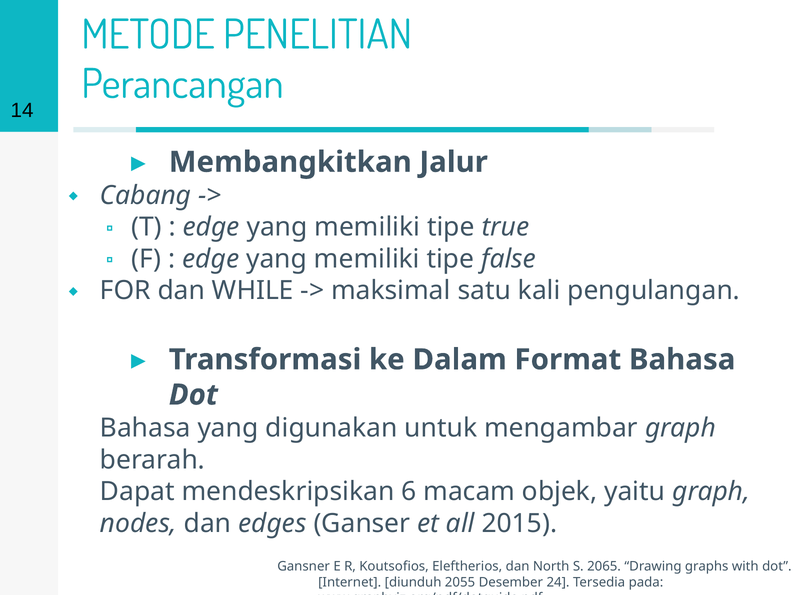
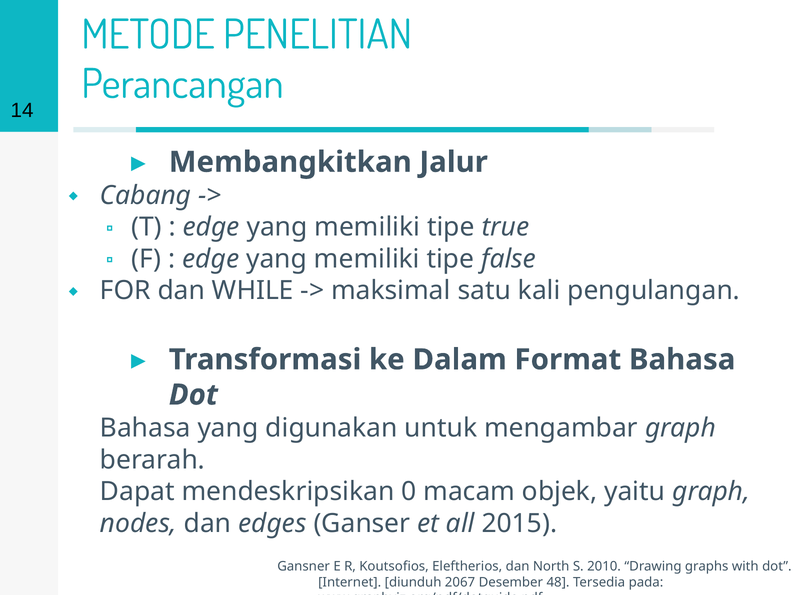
6: 6 -> 0 (409, 492)
2065: 2065 -> 2010 (604, 567)
2055: 2055 -> 2067 (460, 583)
24: 24 -> 48 (558, 583)
